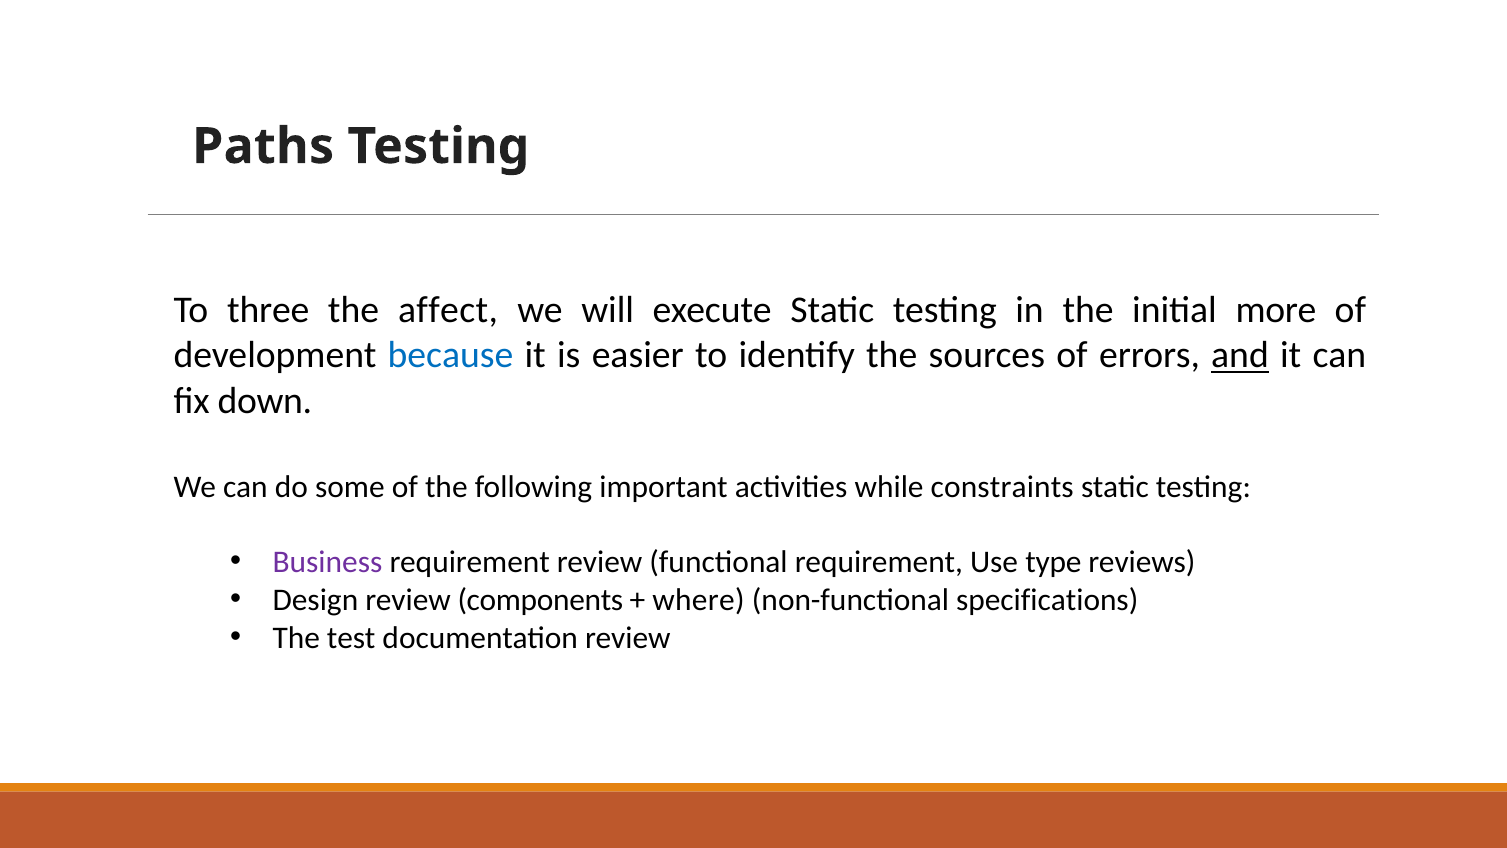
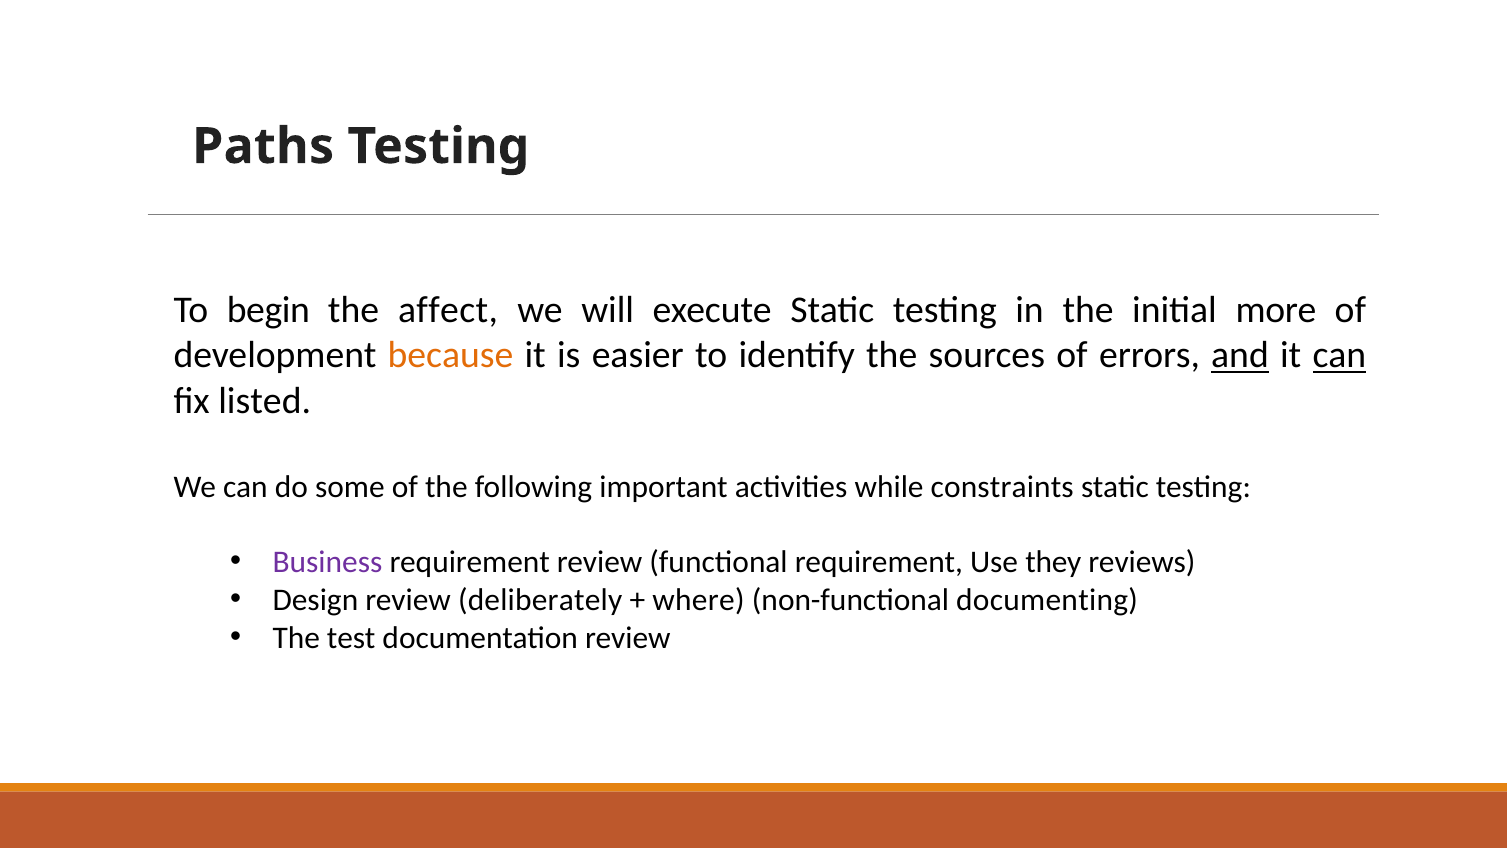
three: three -> begin (268, 310)
because colour: blue -> orange (451, 355)
can underline: none -> present (1339, 355)
down: down -> listed (265, 401)
type: type -> they (1053, 562)
components: components -> deliberately (540, 600)
specifications: specifications -> documenting (1047, 600)
